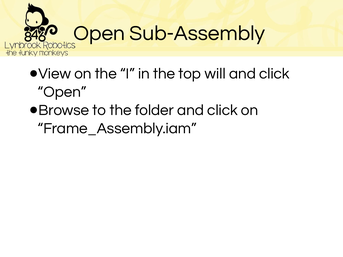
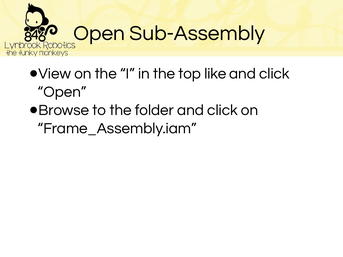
will: will -> like (215, 74)
